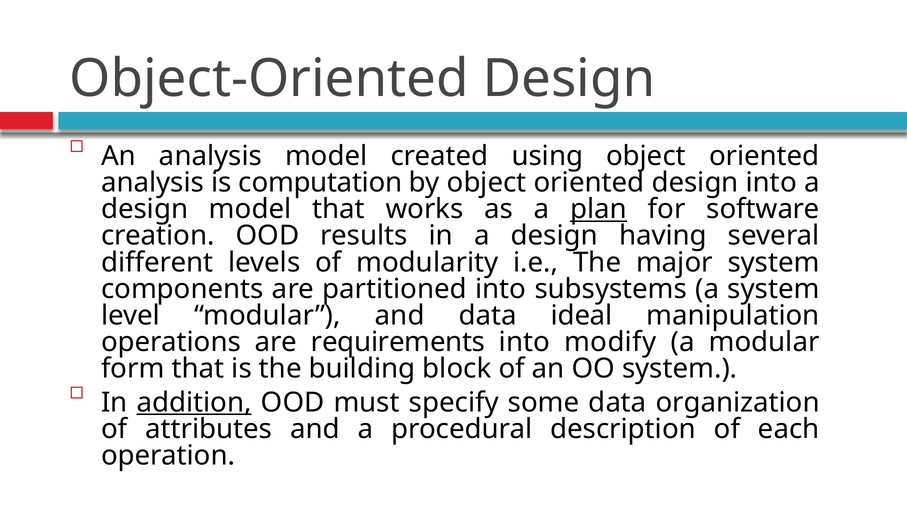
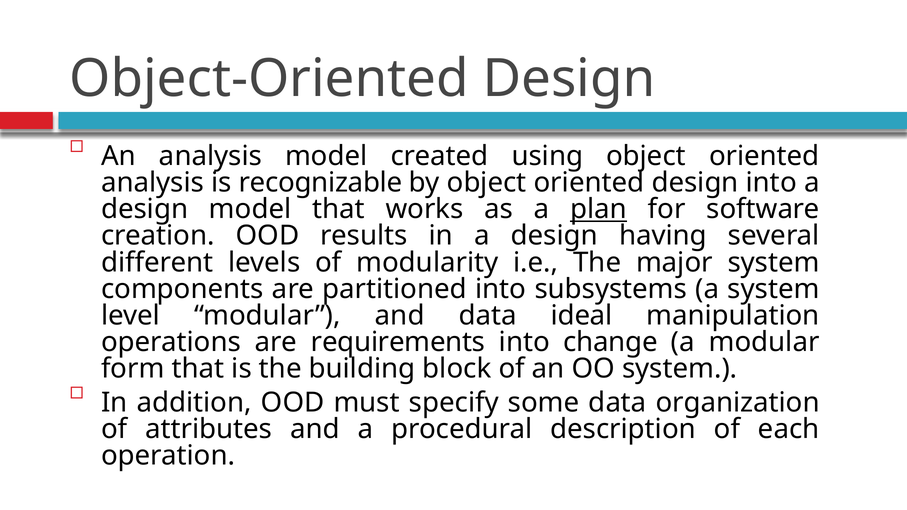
computation: computation -> recognizable (320, 183)
modify: modify -> change (611, 342)
addition underline: present -> none (194, 403)
